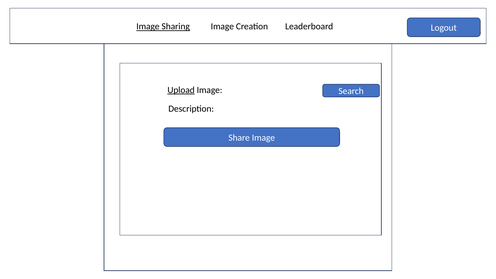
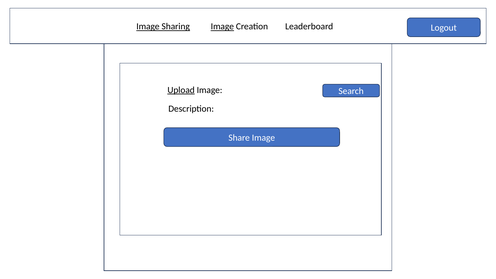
Image underline: none -> present (222, 27)
